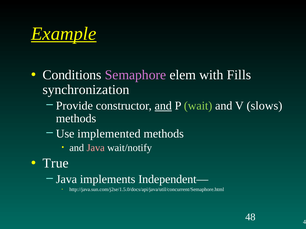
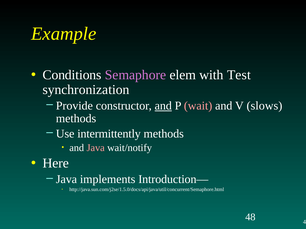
Example underline: present -> none (64, 34)
Fills: Fills -> Test (239, 75)
wait colour: light green -> pink (198, 106)
implemented: implemented -> intermittently (109, 134)
True: True -> Here (56, 164)
Independent—: Independent— -> Introduction— (173, 180)
